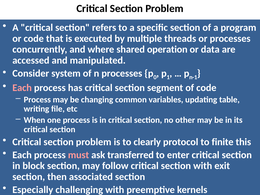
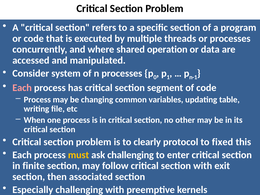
finite: finite -> fixed (222, 142)
must colour: pink -> yellow (79, 155)
ask transferred: transferred -> challenging (131, 155)
block: block -> finite (34, 166)
